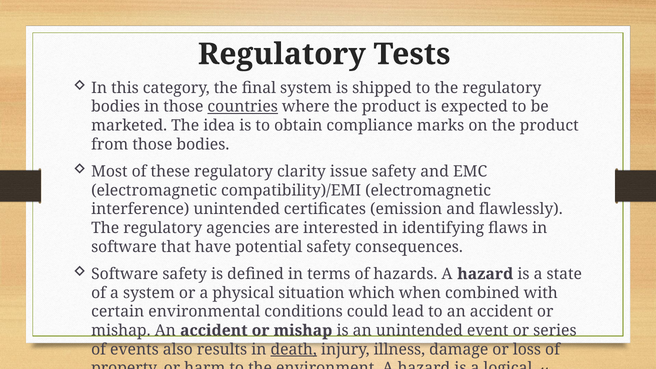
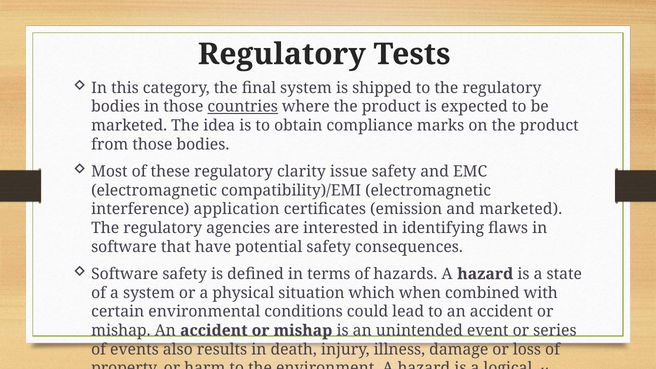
interference unintended: unintended -> application (237, 209)
and flawlessly: flawlessly -> marketed (521, 209)
death underline: present -> none (294, 349)
